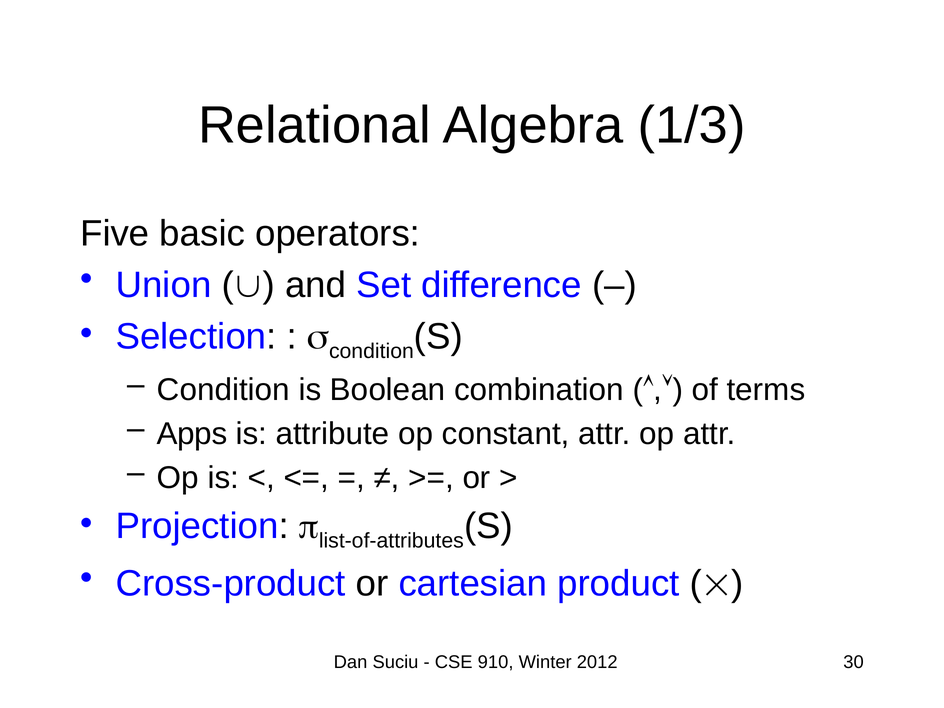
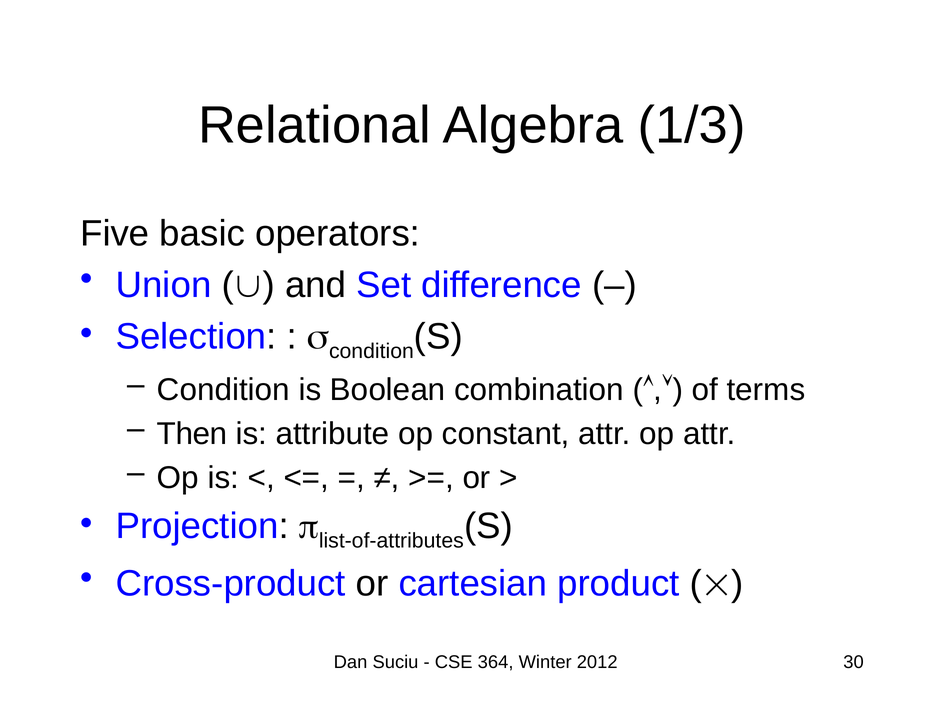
Apps: Apps -> Then (192, 434)
910: 910 -> 364 (496, 662)
